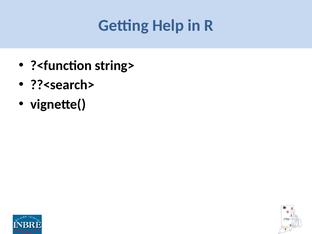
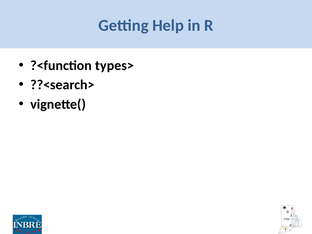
string>: string> -> types> (115, 65)
